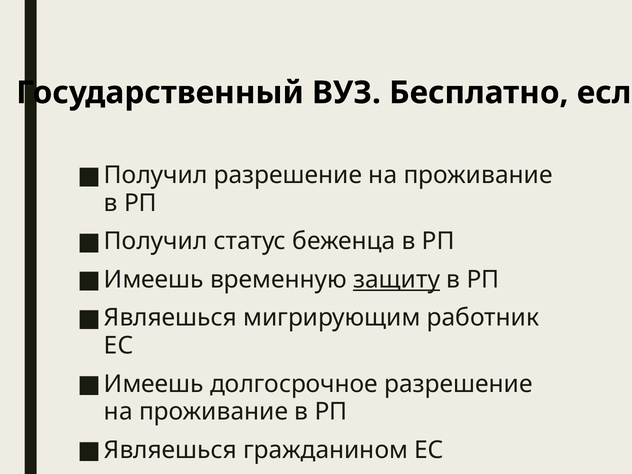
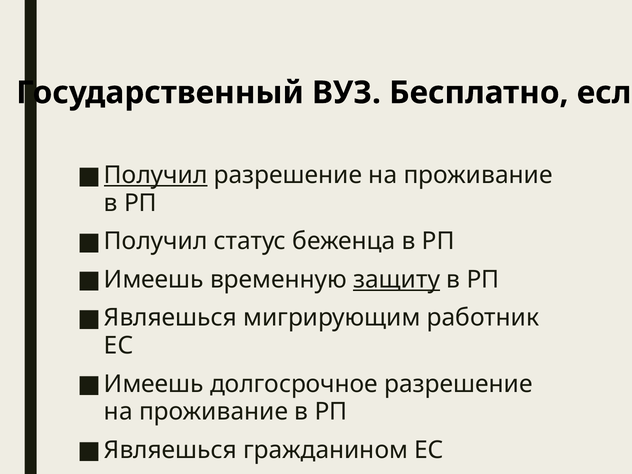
Получил underline: none -> present (156, 175)
